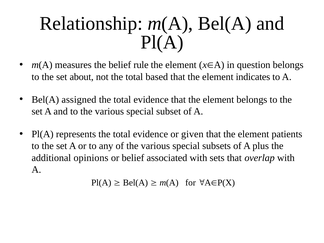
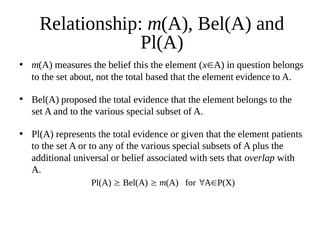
rule: rule -> this (141, 65)
element indicates: indicates -> evidence (253, 77)
assigned: assigned -> proposed (79, 100)
opinions: opinions -> universal (91, 158)
